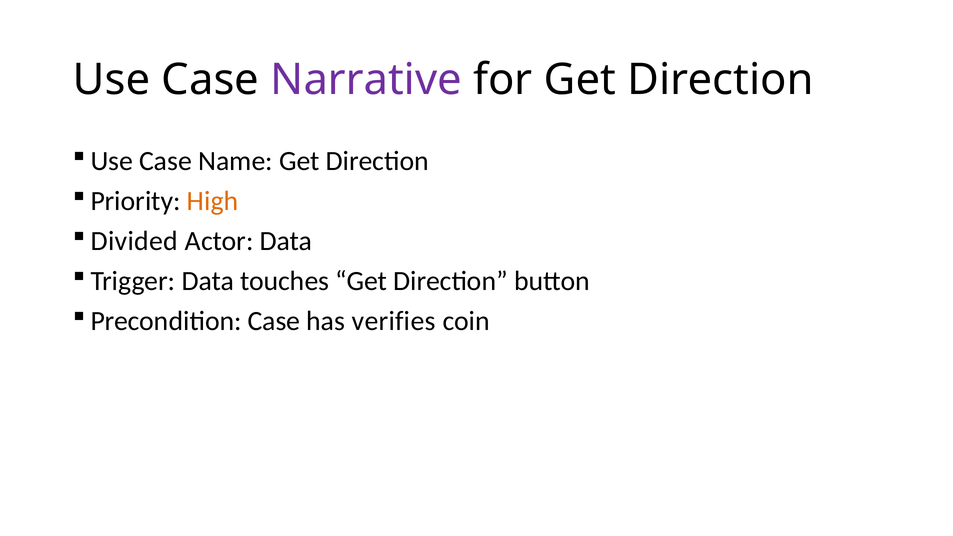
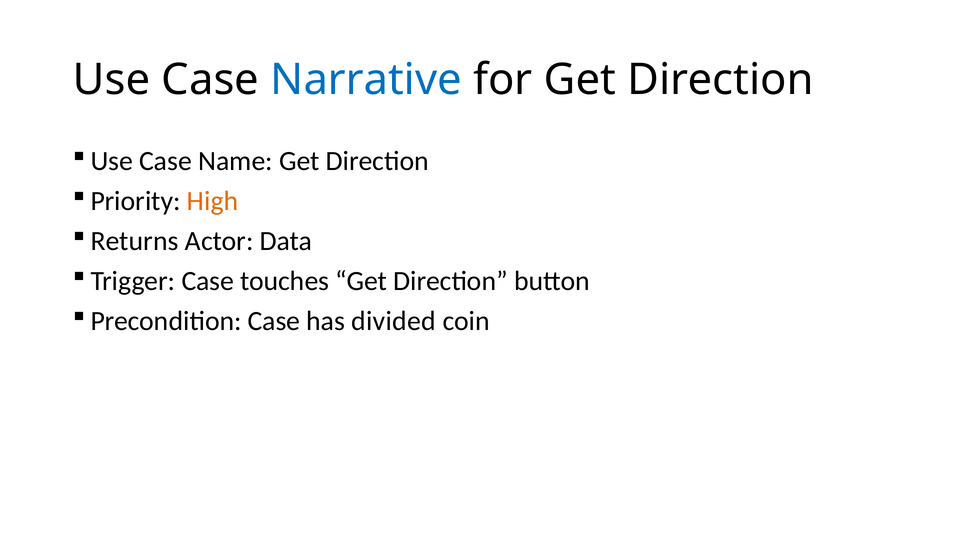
Narrative colour: purple -> blue (366, 80)
Divided: Divided -> Returns (135, 241)
Trigger Data: Data -> Case (208, 281)
verifies: verifies -> divided (394, 321)
